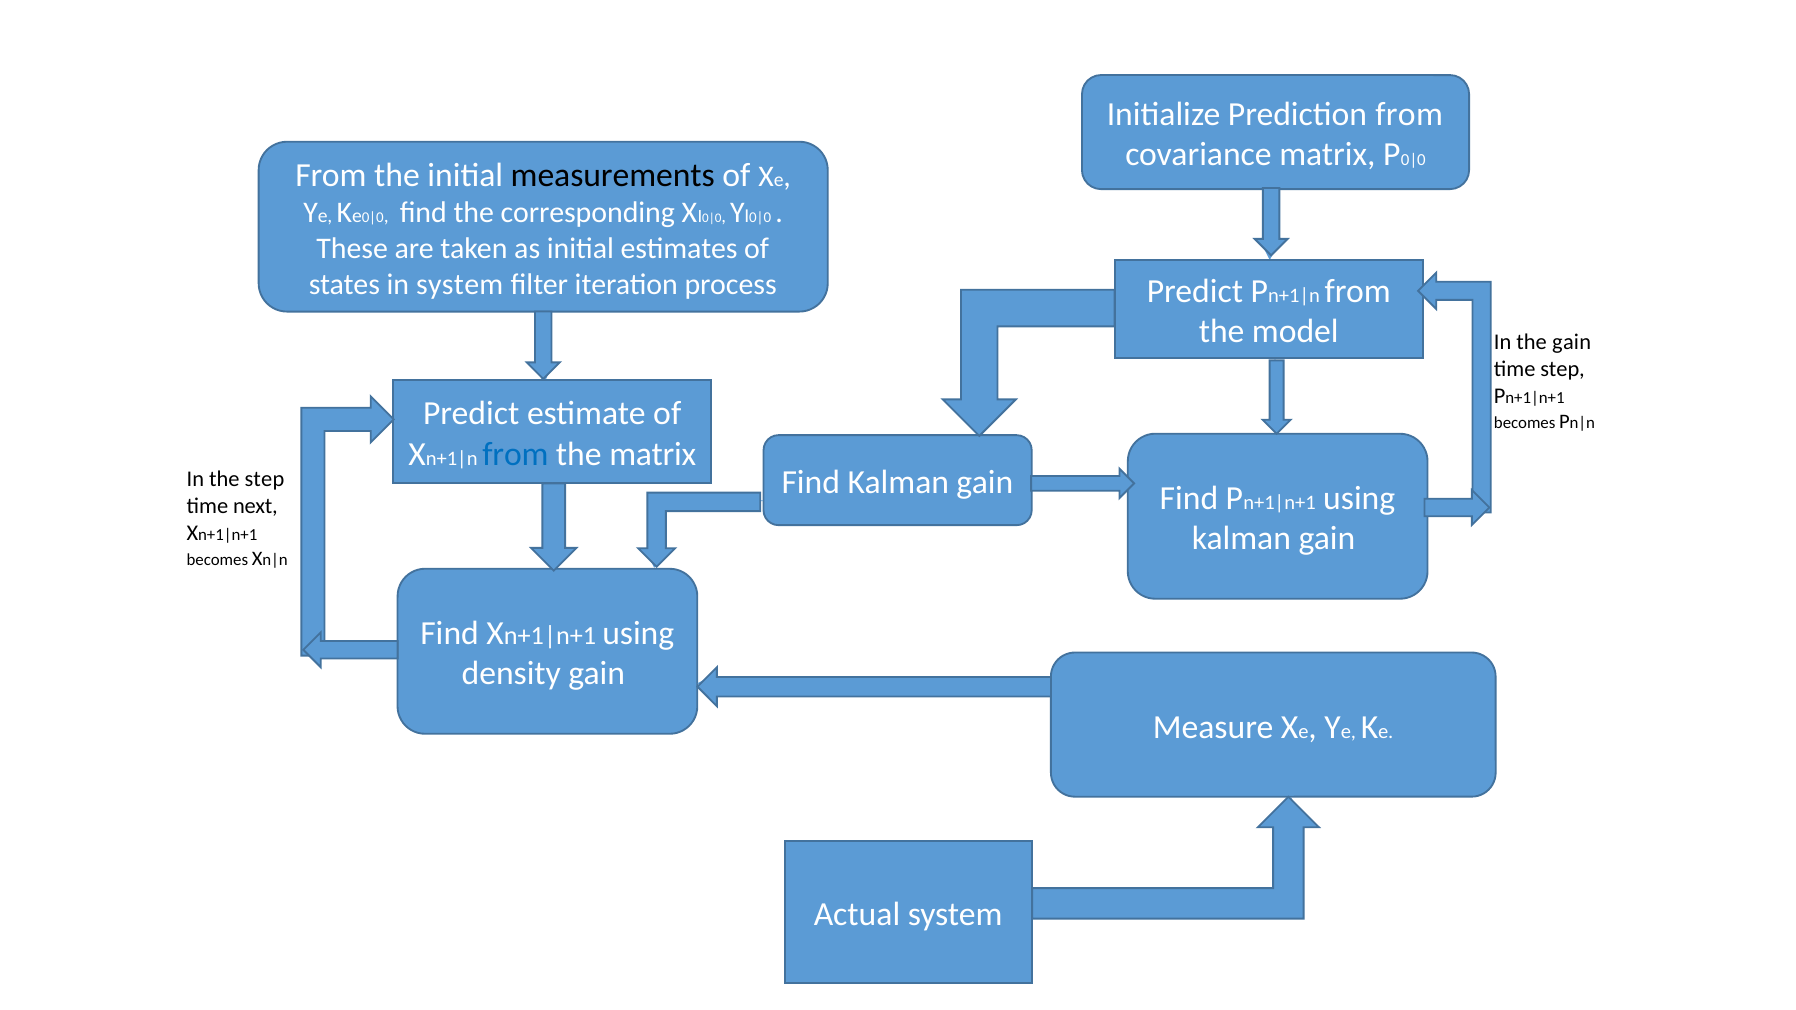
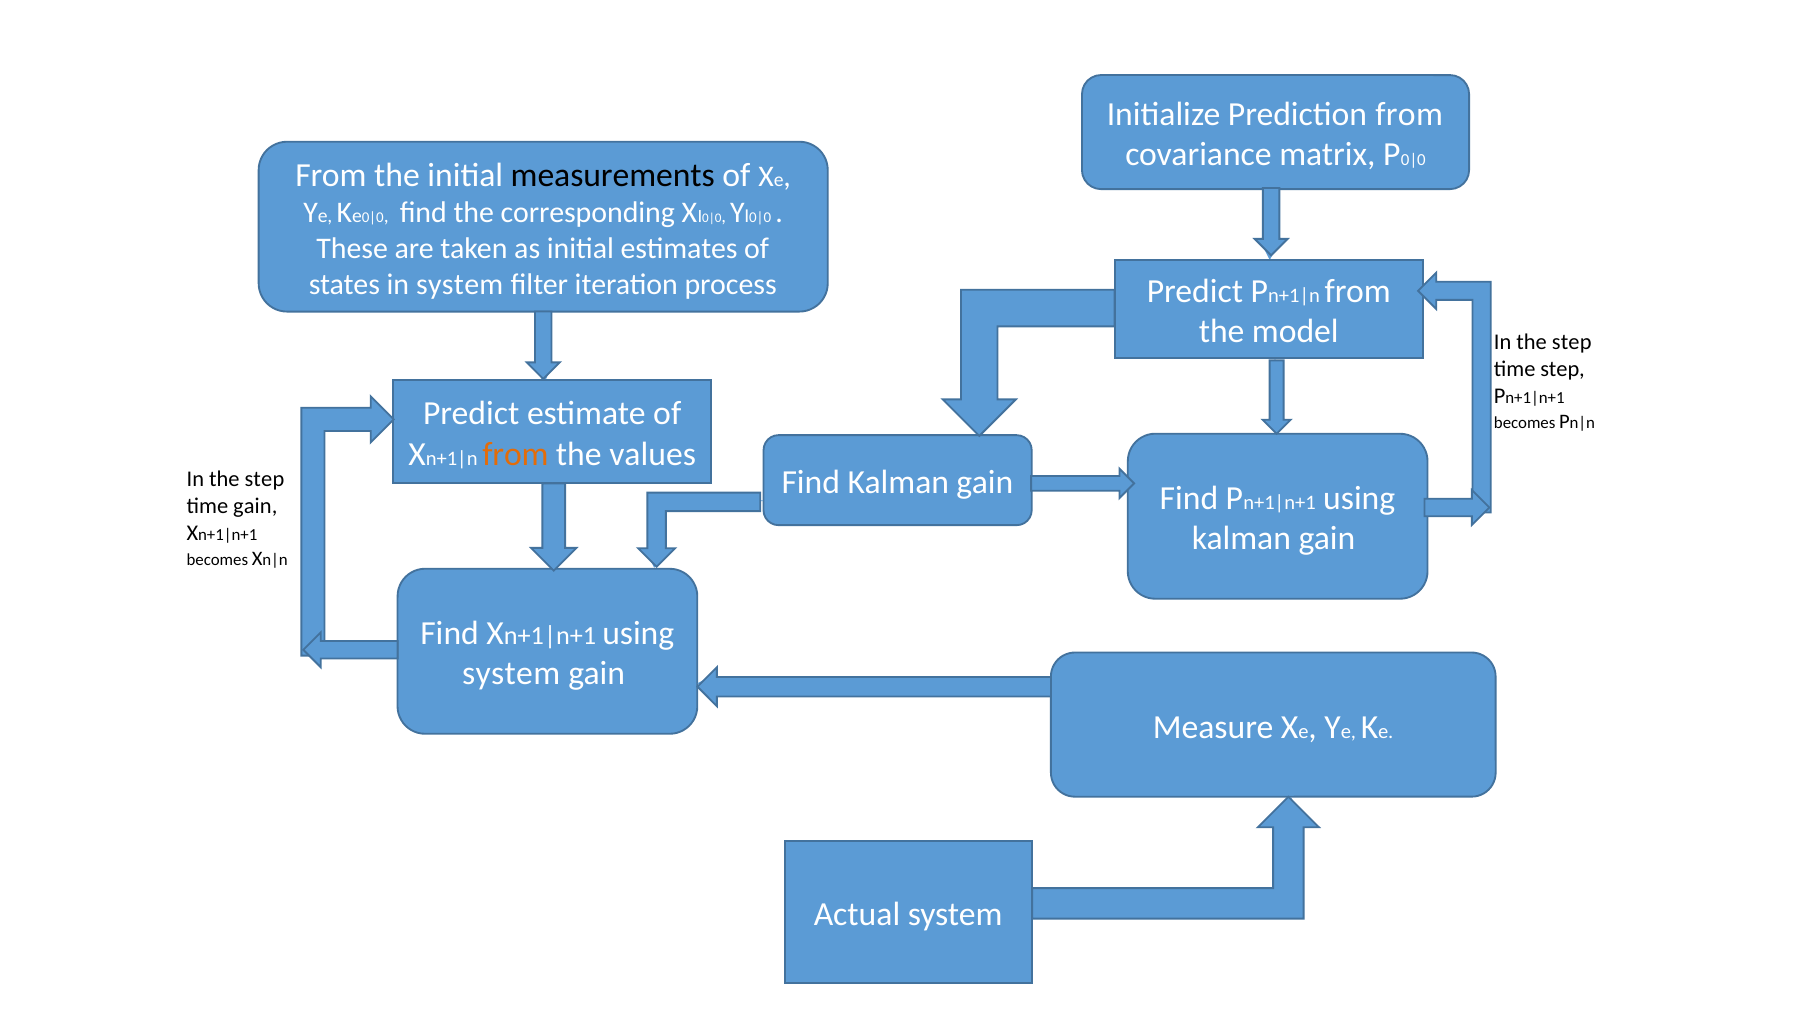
gain: gain -> step (1572, 342)
from colour: blue -> orange (515, 454)
the matrix: matrix -> values (653, 454)
time next: next -> gain (255, 506)
density: density -> system (511, 674)
